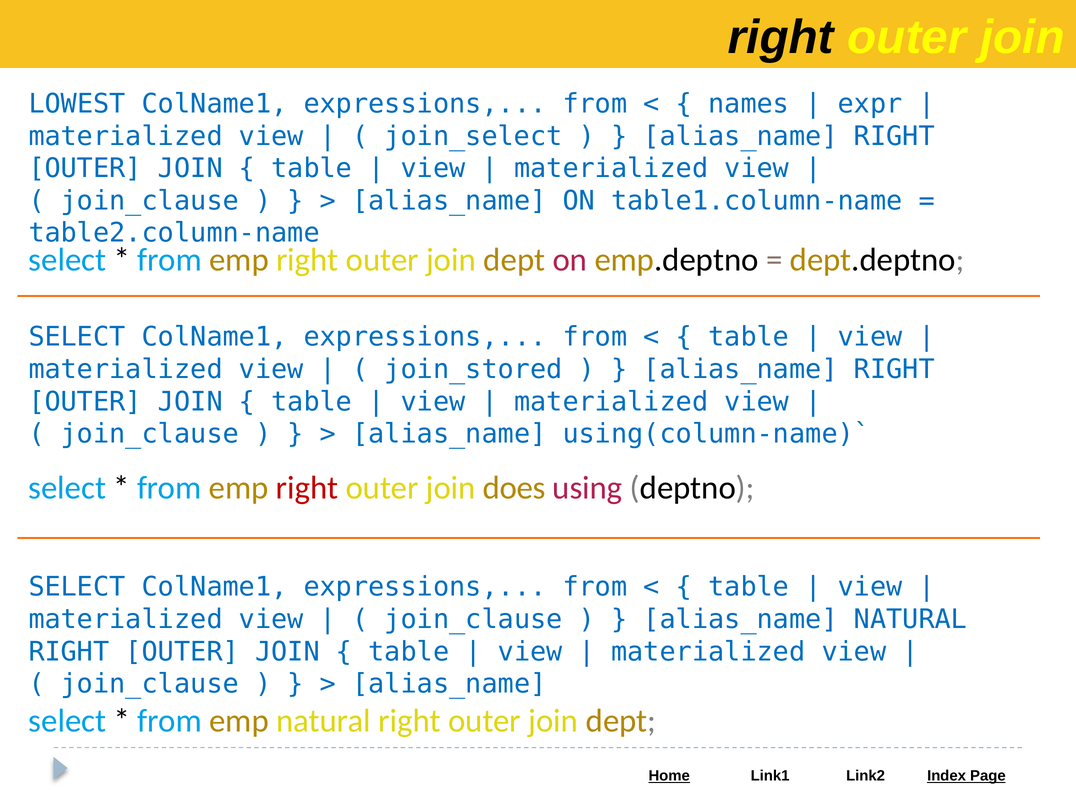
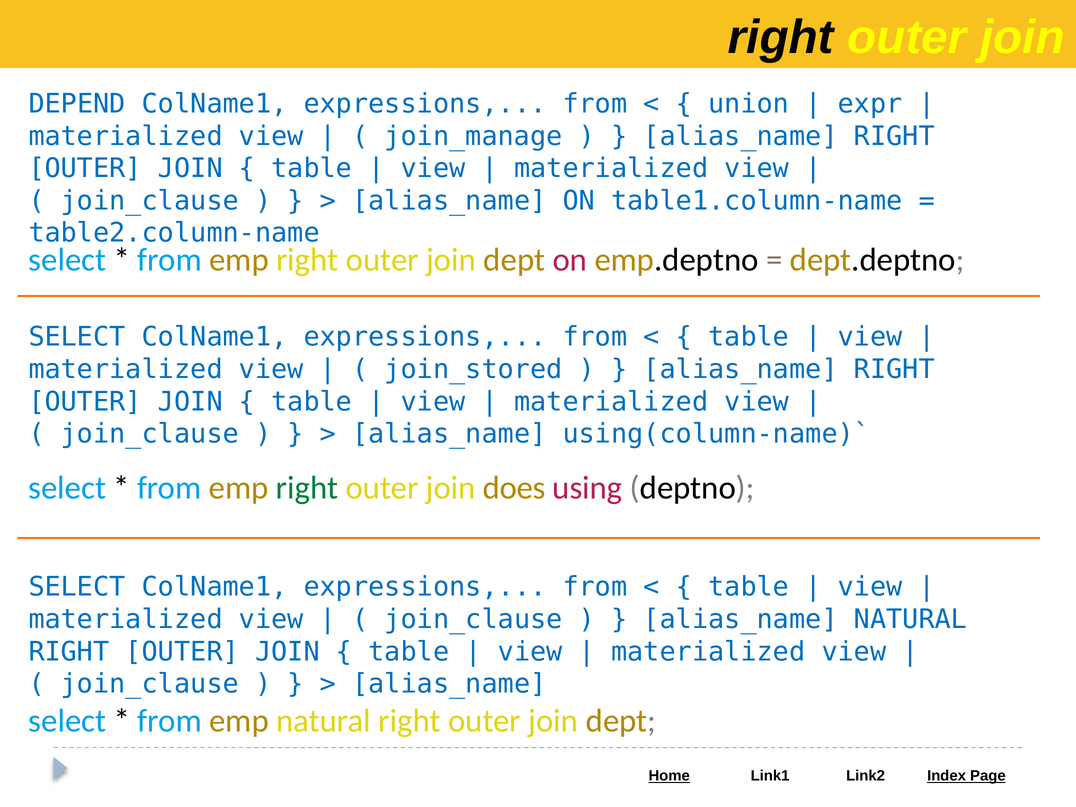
LOWEST: LOWEST -> DEPEND (77, 104)
names: names -> union (749, 104)
join_select: join_select -> join_manage (473, 136)
right colour: red -> green (307, 488)
